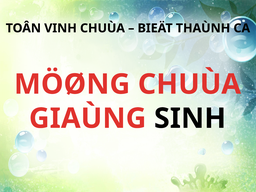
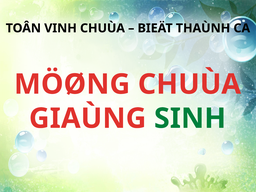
SINH colour: black -> green (190, 118)
